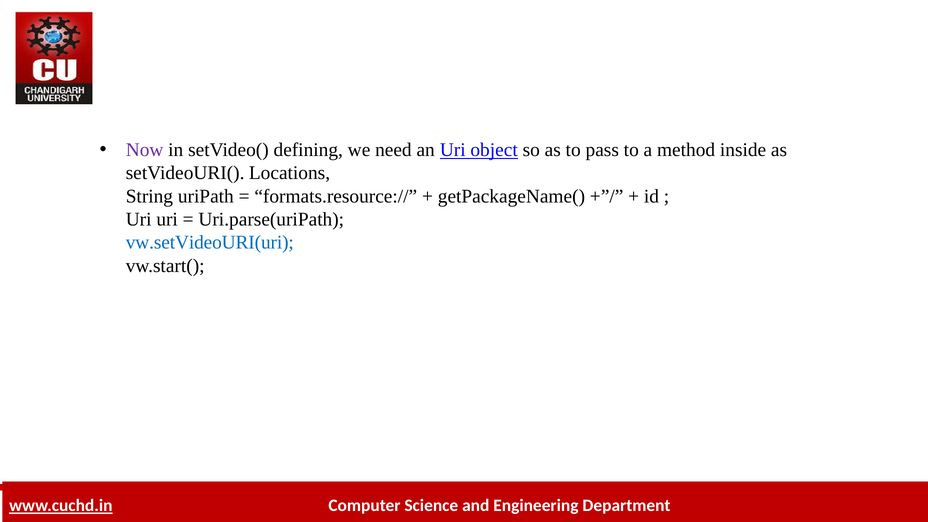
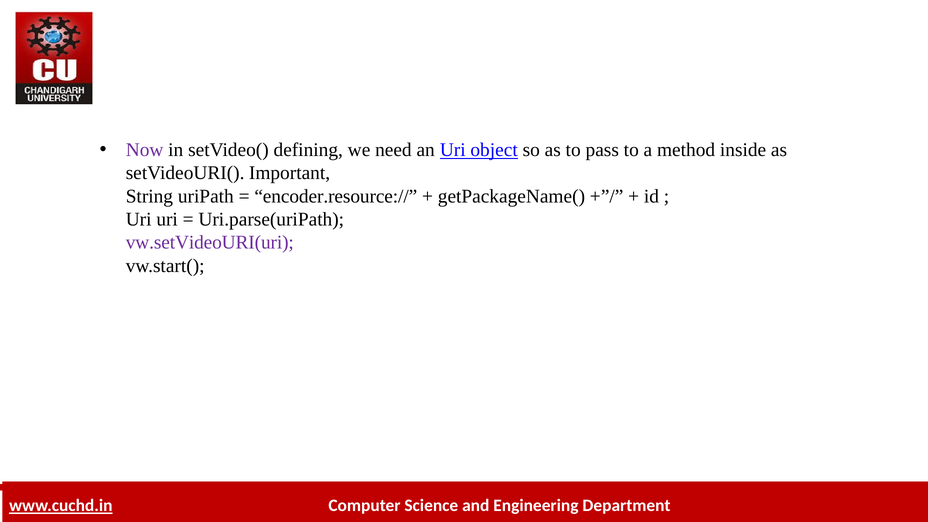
Locations: Locations -> Important (290, 173)
formats.resource://: formats.resource:// -> encoder.resource:// (336, 196)
vw.setVideoURI(uri colour: blue -> purple (210, 243)
